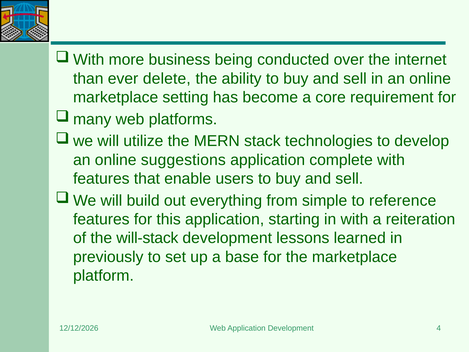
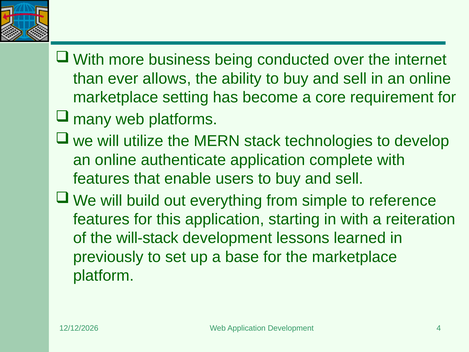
delete: delete -> allows (167, 78)
suggestions: suggestions -> authenticate (183, 160)
